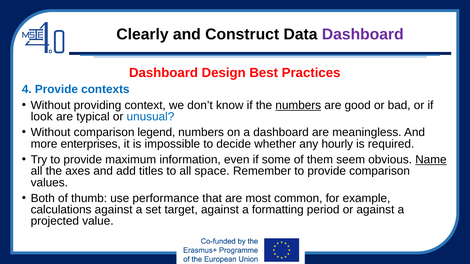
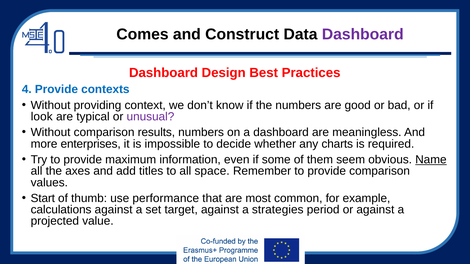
Clearly: Clearly -> Comes (143, 34)
numbers underline: present -> none (298, 105)
unusual colour: blue -> purple (150, 117)
legend: legend -> results (156, 133)
hourly: hourly -> charts (337, 144)
Both: Both -> Start (43, 199)
formatting: formatting -> strategies (278, 210)
